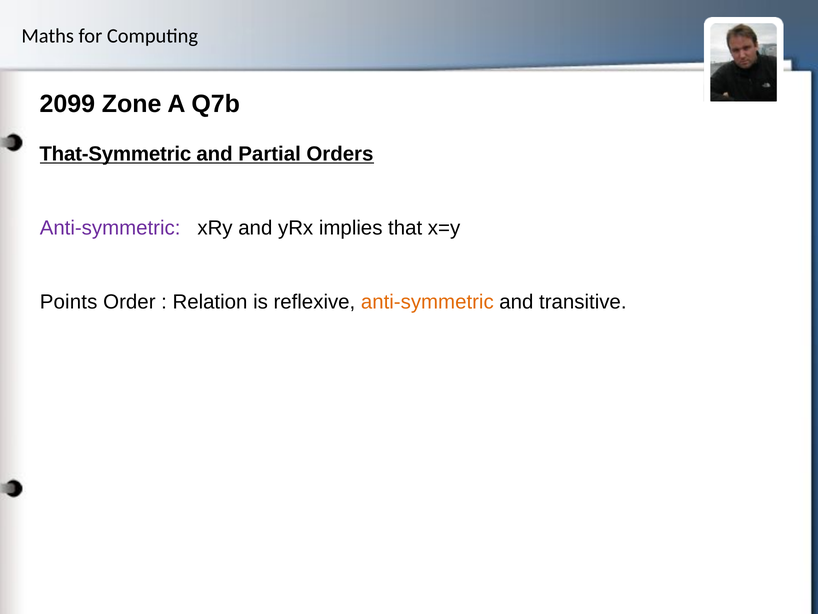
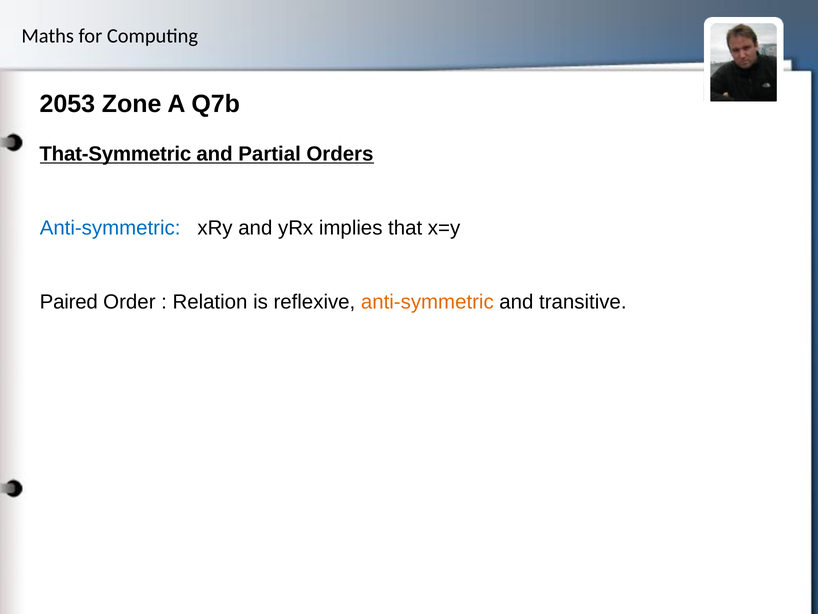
2099: 2099 -> 2053 (67, 104)
Anti-symmetric colour: purple -> blue (110, 228)
Points: Points -> Paired (69, 302)
